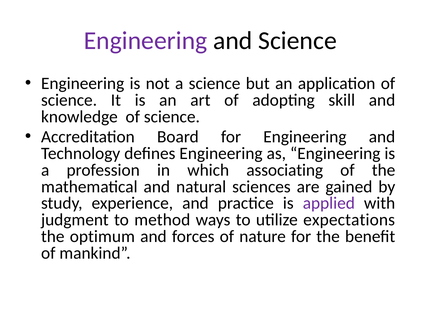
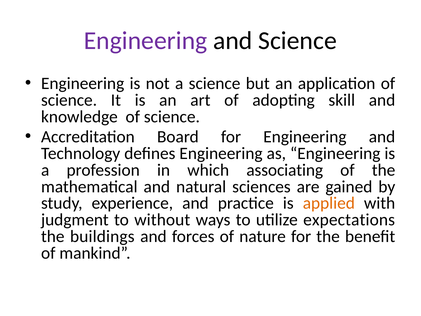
applied colour: purple -> orange (329, 203)
method: method -> without (162, 220)
optimum: optimum -> buildings (102, 236)
